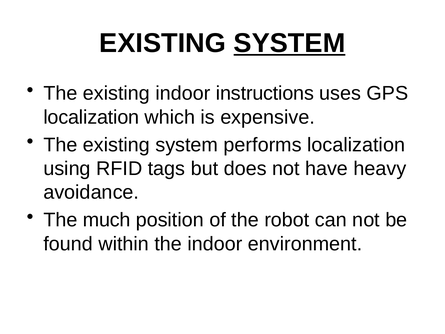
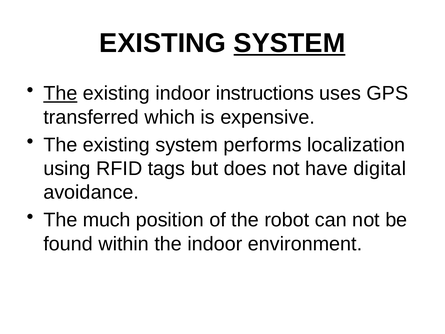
The underline: none -> present (60, 93)
localization: localization -> transferred (91, 117)
heavy: heavy -> digital (380, 169)
